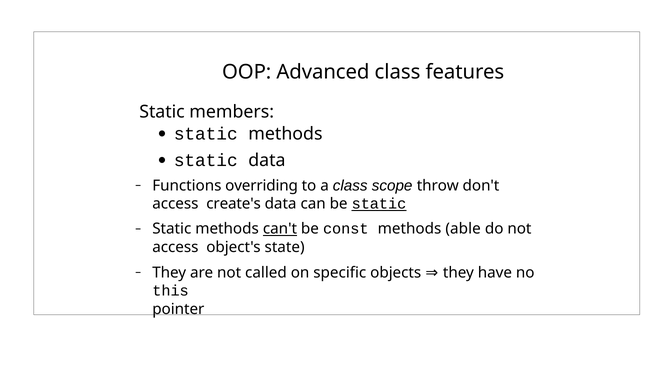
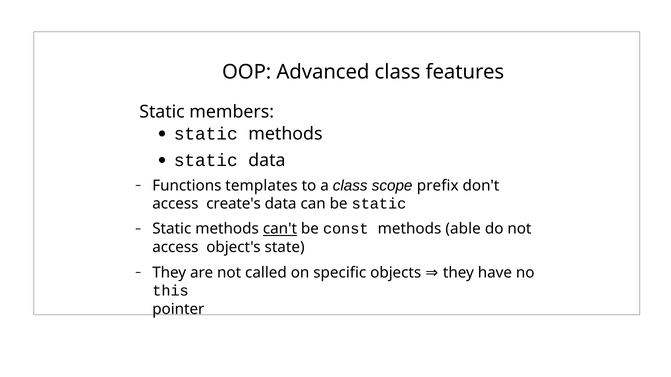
overriding: overriding -> templates (261, 186)
throw: throw -> prefix (438, 186)
static underline: present -> none (379, 204)
